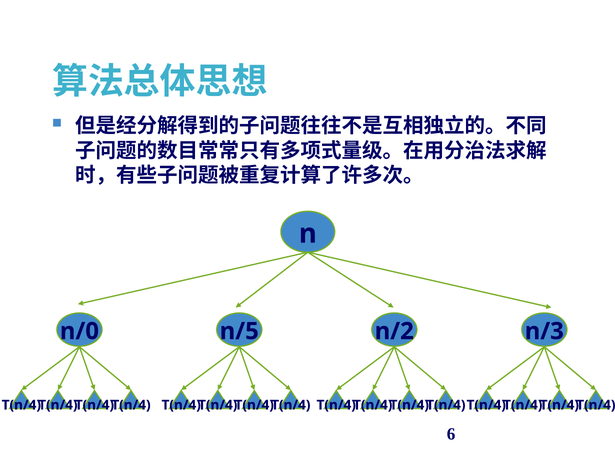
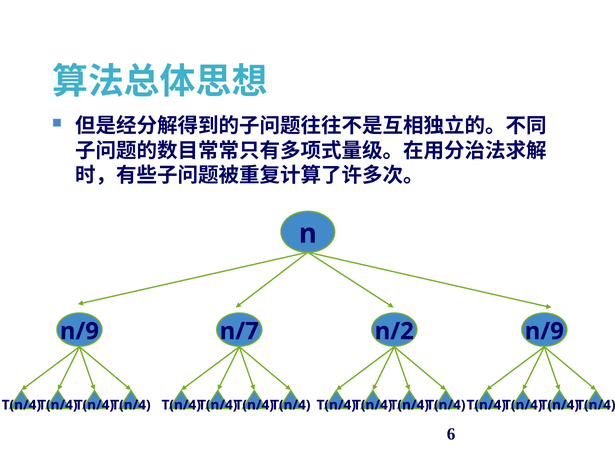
n/0: n/0 -> n/9 (79, 331)
n/5: n/5 -> n/7 (239, 331)
n/3: n/3 -> n/9 (544, 331)
